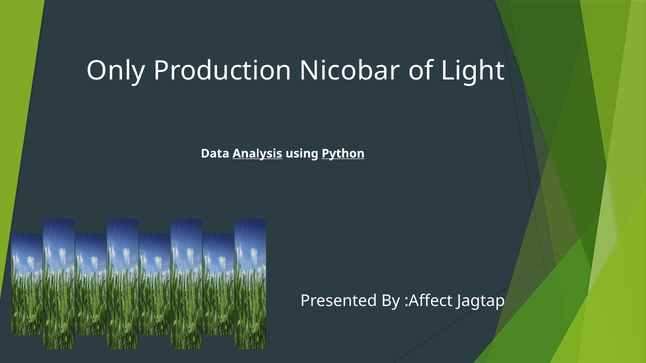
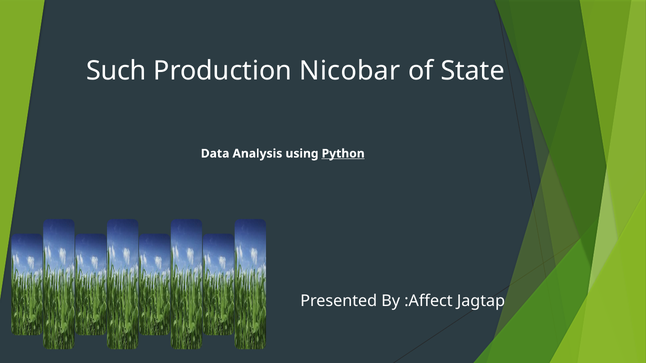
Only: Only -> Such (116, 71)
Light: Light -> State (473, 71)
Analysis underline: present -> none (257, 154)
